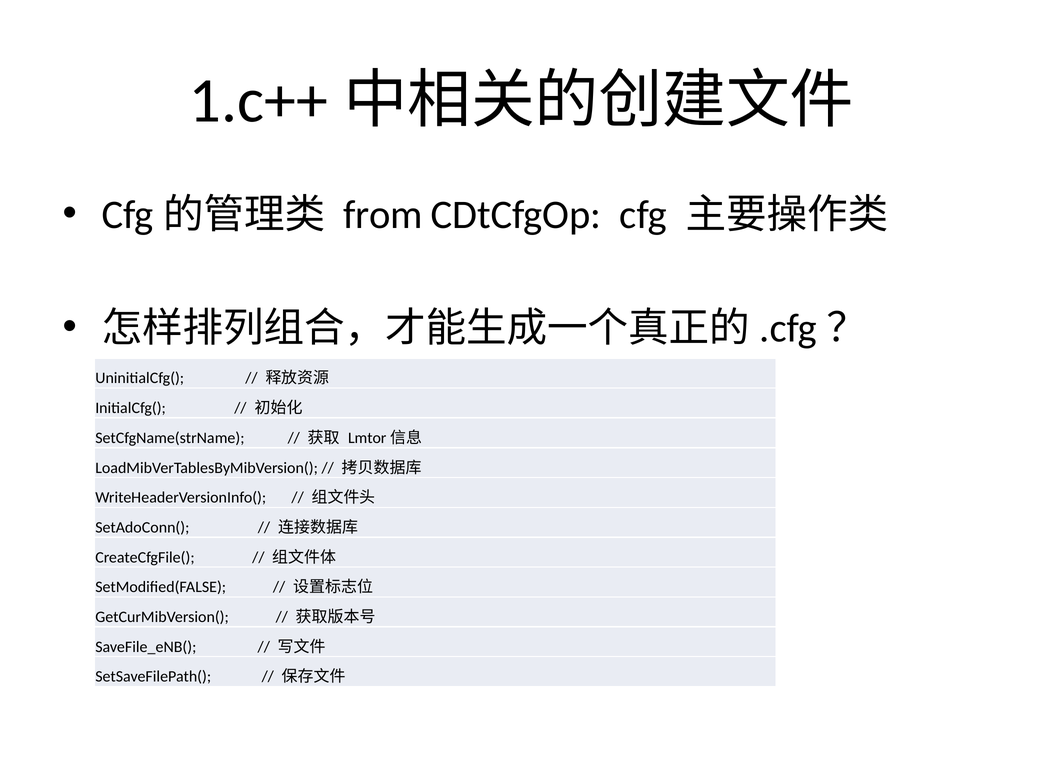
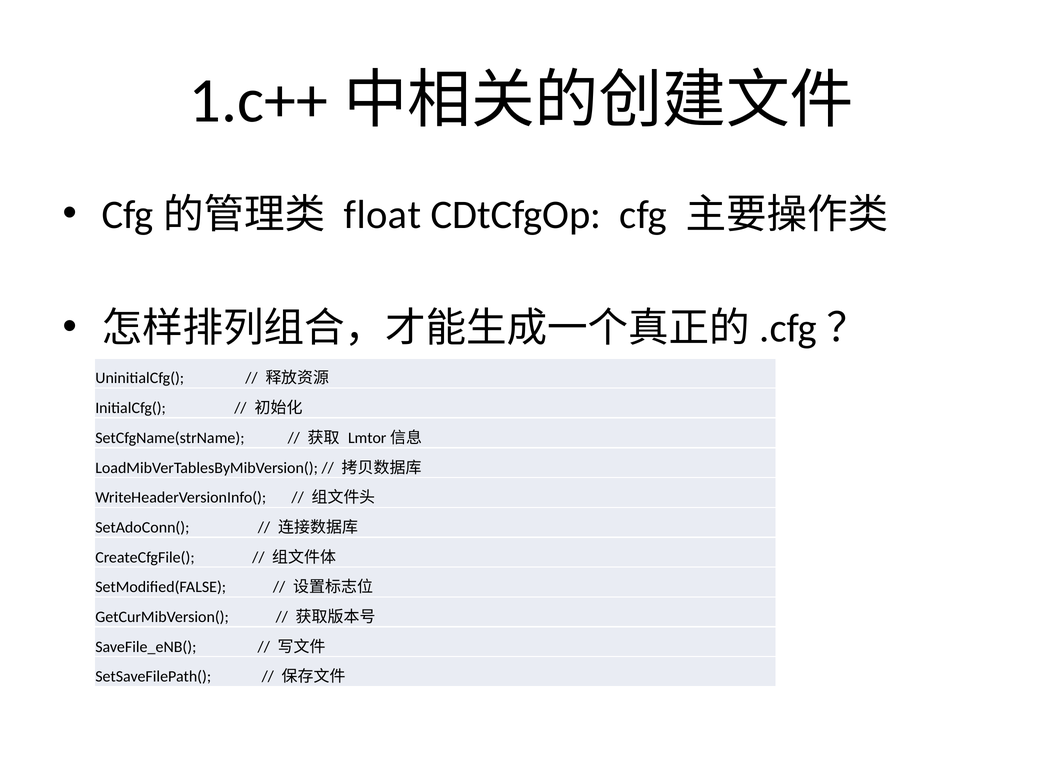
from: from -> float (383, 215)
